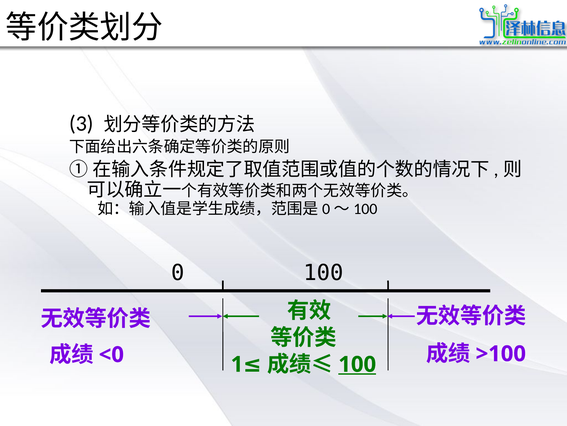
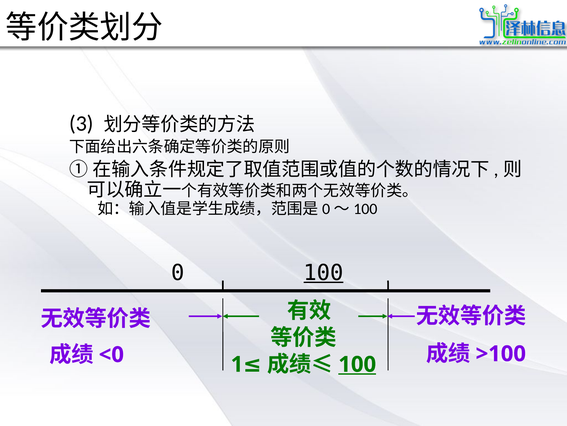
100 underline: none -> present (324, 272)
